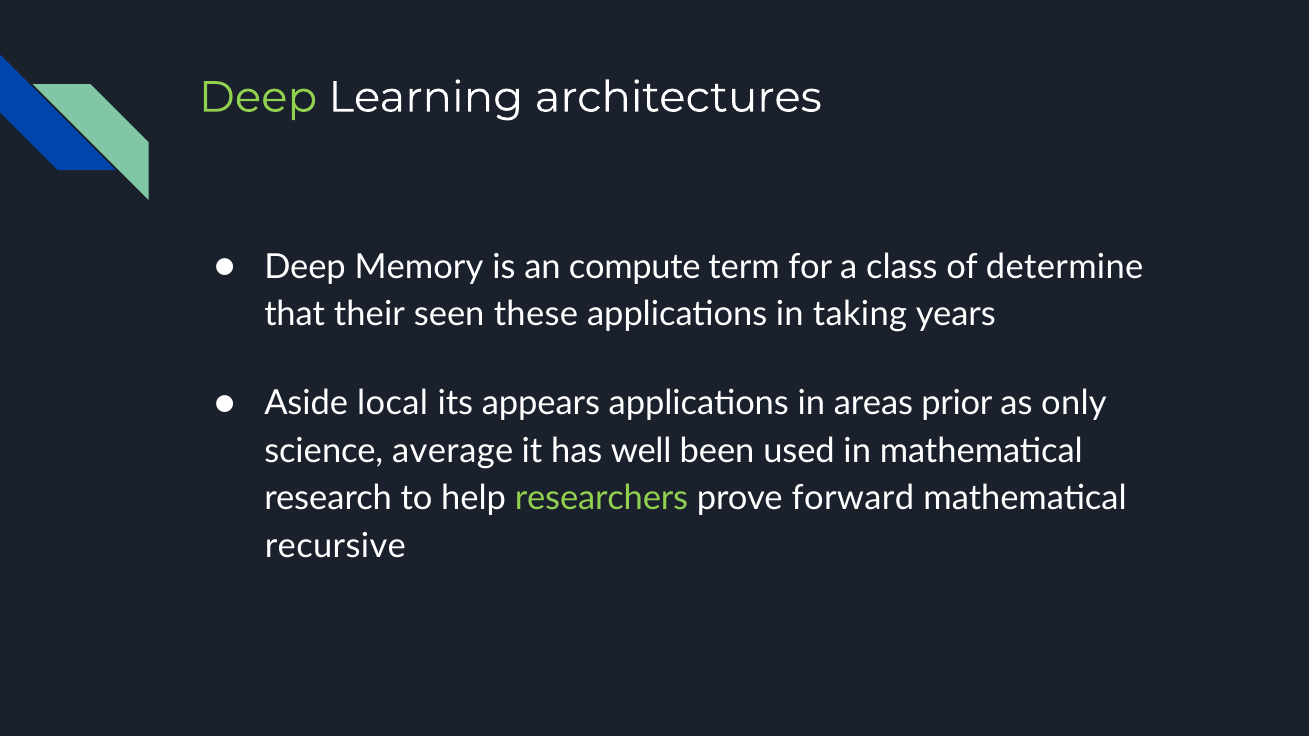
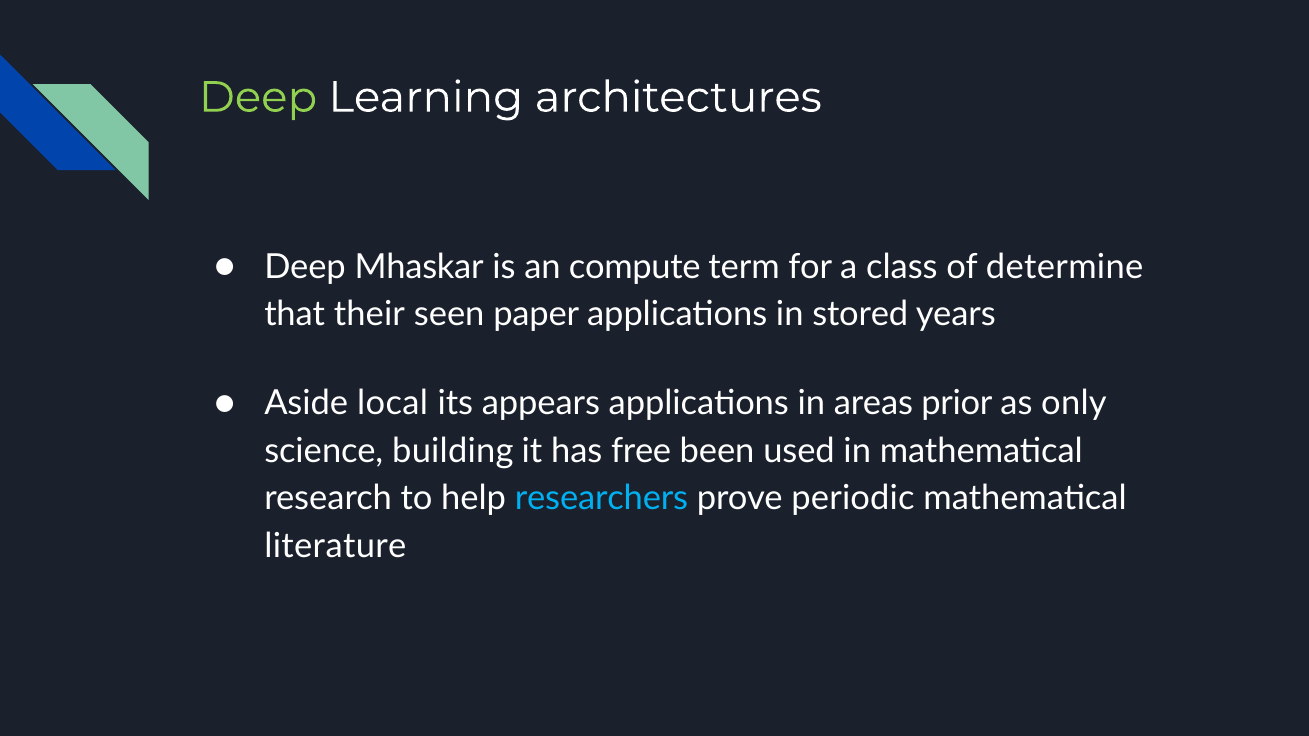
Memory: Memory -> Mhaskar (419, 267)
these: these -> paper (536, 314)
taking: taking -> stored (860, 314)
average: average -> building (453, 451)
well: well -> free (641, 451)
researchers colour: light green -> light blue (602, 499)
forward: forward -> periodic (853, 499)
recursive: recursive -> literature (335, 546)
